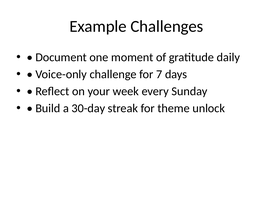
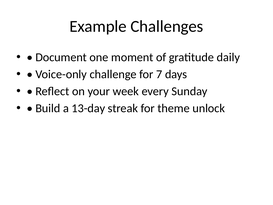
30-day: 30-day -> 13-day (88, 108)
